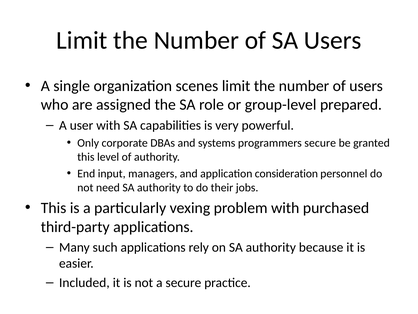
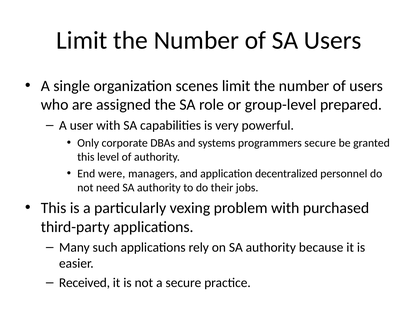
input: input -> were (112, 173)
consideration: consideration -> decentralized (286, 173)
Included: Included -> Received (84, 282)
